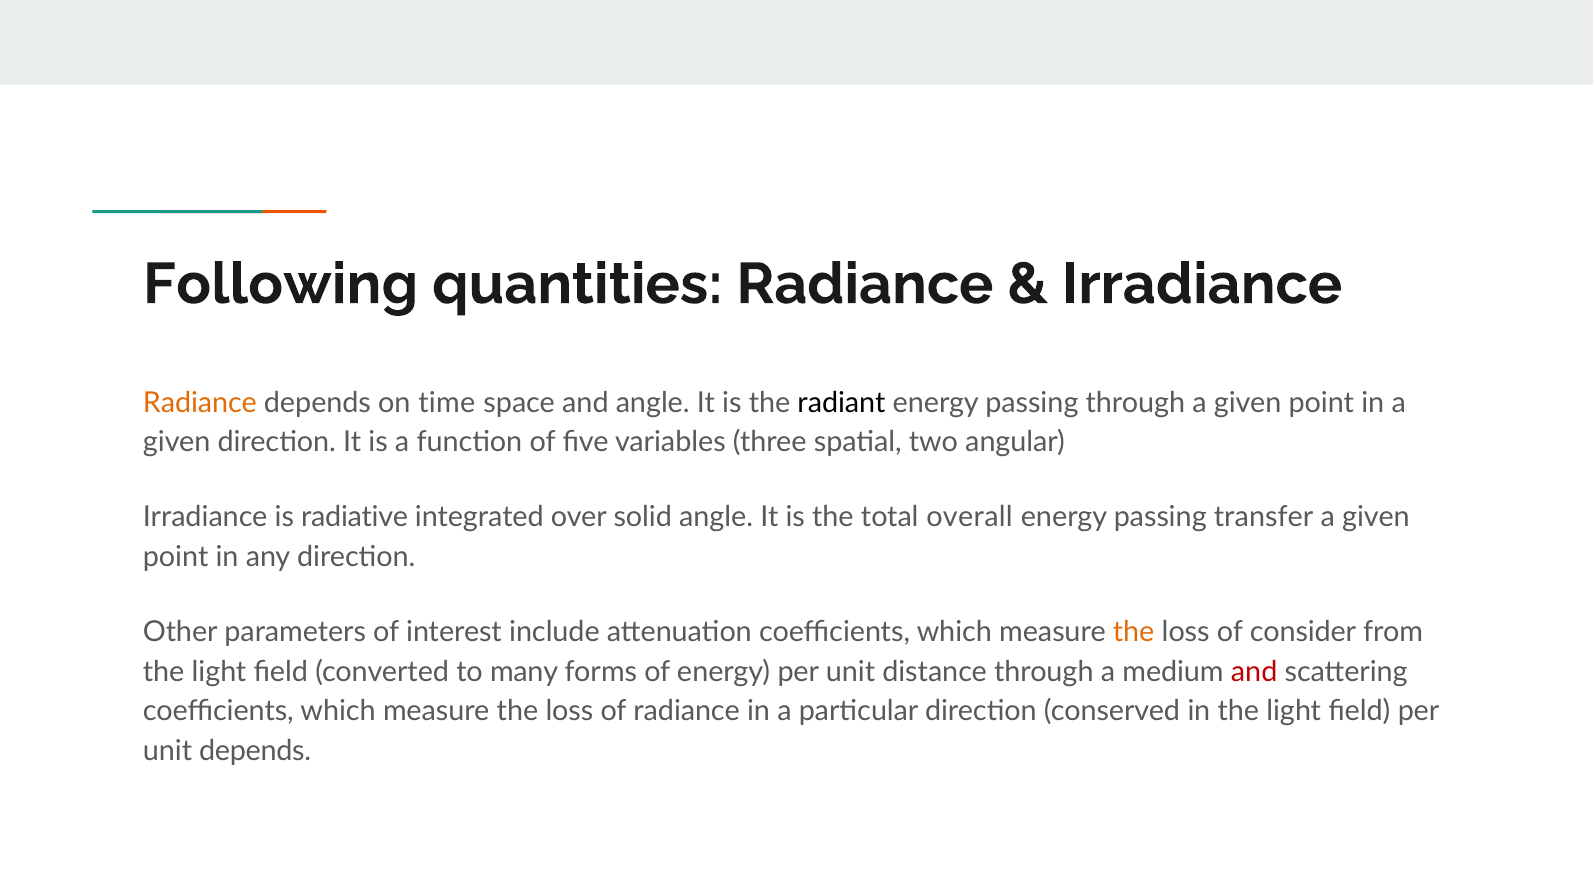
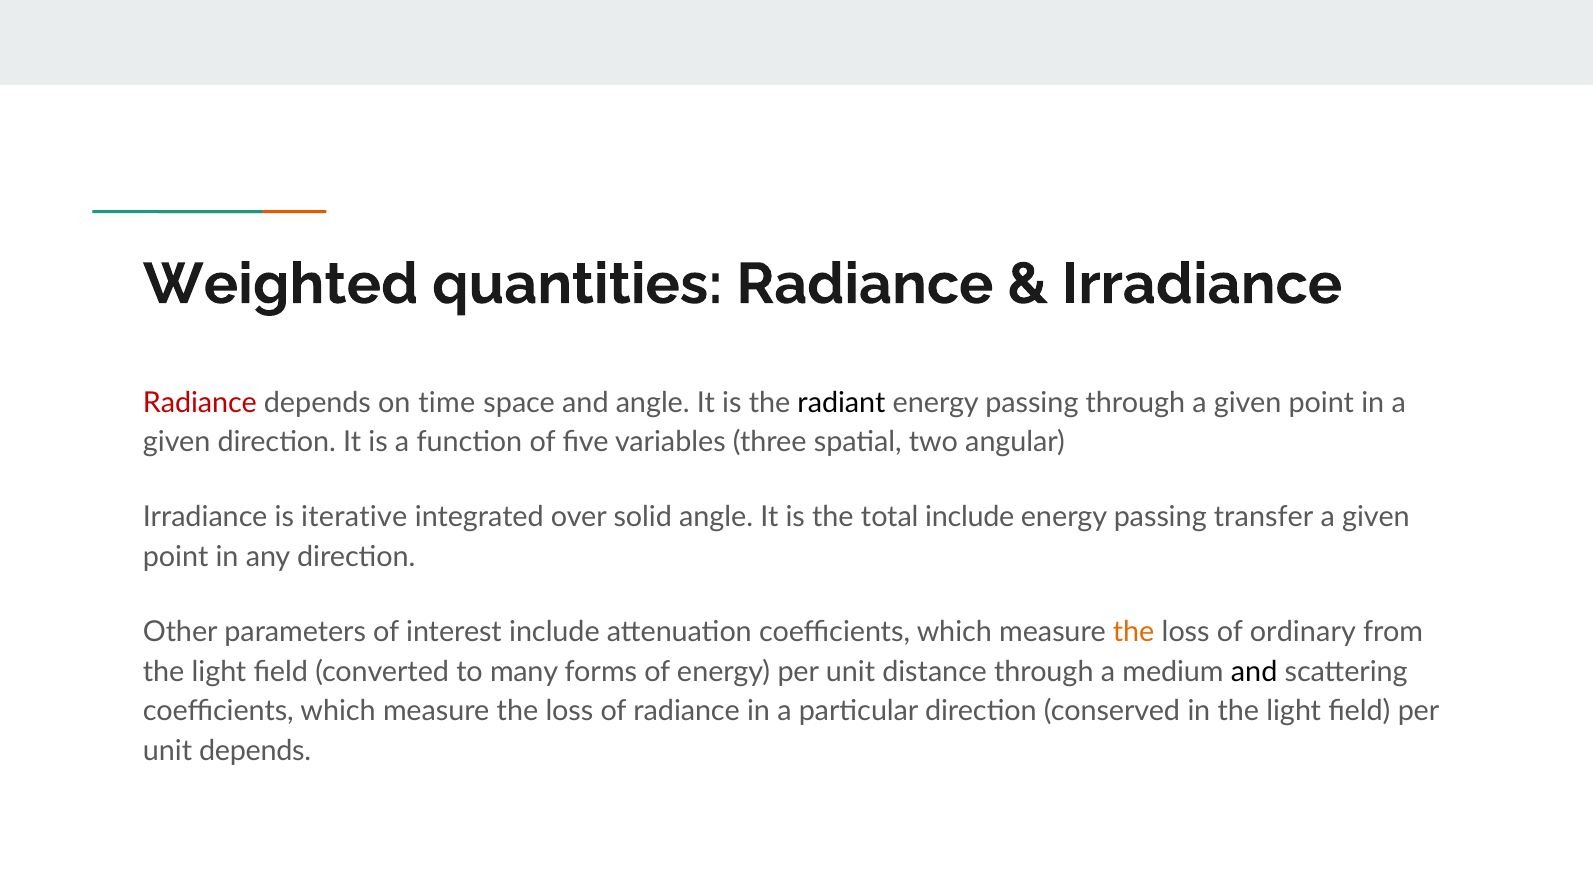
Following: Following -> Weighted (281, 284)
Radiance colour: orange -> red (200, 403)
radiative: radiative -> iterative (354, 517)
total overall: overall -> include (970, 517)
consider: consider -> ordinary (1303, 632)
and colour: red -> black (1254, 672)
